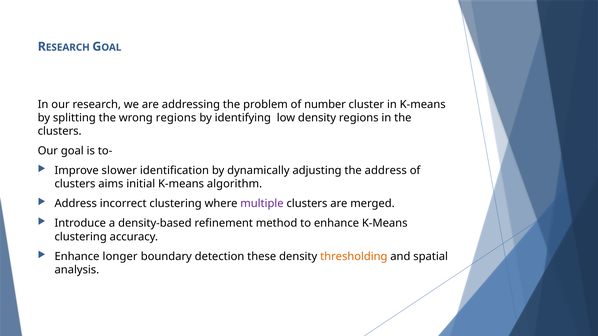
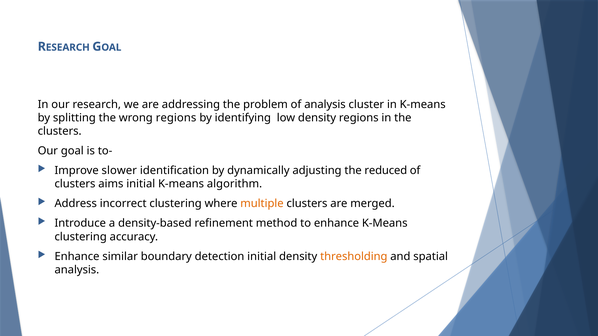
of number: number -> analysis (325, 104)
the address: address -> reduced (386, 171)
multiple colour: purple -> orange (262, 204)
longer: longer -> similar (120, 257)
detection these: these -> initial (262, 257)
